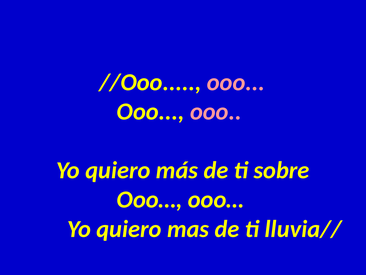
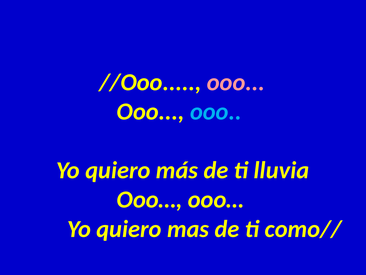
ooo colour: pink -> light blue (216, 111)
sobre: sobre -> lluvia (281, 170)
lluvia//: lluvia// -> como// (303, 229)
